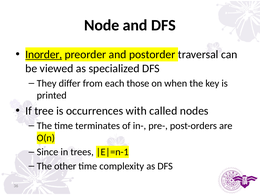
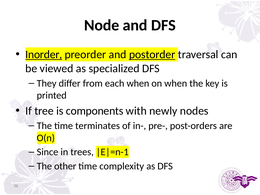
postorder underline: none -> present (152, 55)
each those: those -> when (138, 83)
occurrences: occurrences -> components (95, 111)
called: called -> newly (163, 111)
